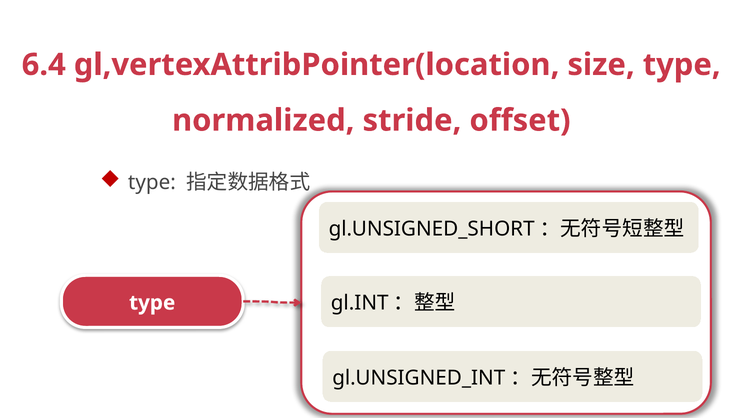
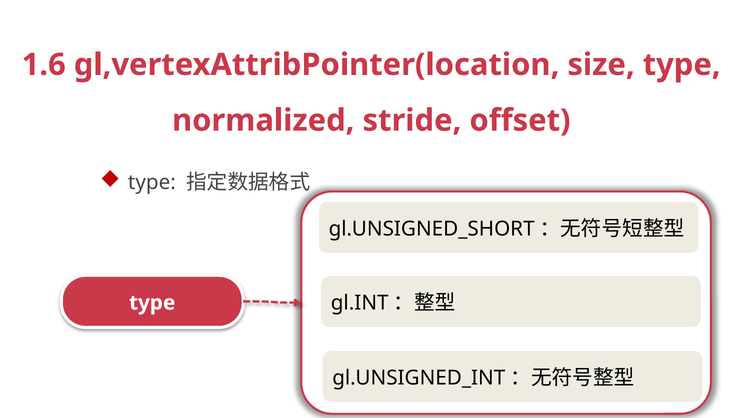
6.4: 6.4 -> 1.6 (44, 65)
